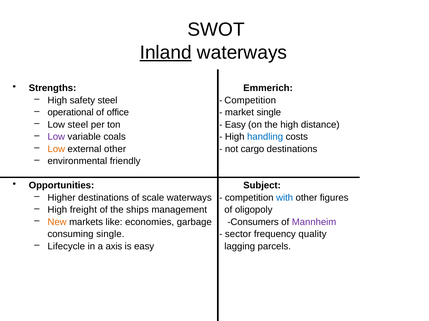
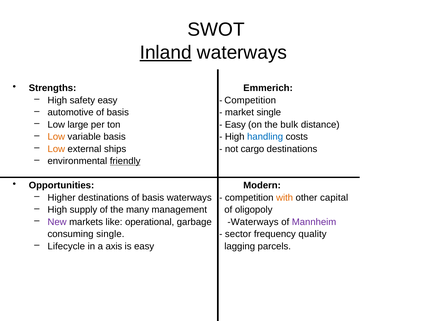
safety steel: steel -> easy (108, 101)
operational: operational -> automotive (71, 113)
office: office -> basis (118, 113)
Low steel: steel -> large (78, 125)
the high: high -> bulk (289, 125)
Low colour: purple -> orange (56, 137)
variable coals: coals -> basis (115, 137)
external other: other -> ships (115, 149)
friendly underline: none -> present (125, 161)
Subject: Subject -> Modern (262, 186)
scale: scale -> basis (153, 198)
with colour: blue -> orange (285, 198)
figures: figures -> capital (334, 198)
freight: freight -> supply (83, 210)
ships: ships -> many (138, 210)
New colour: orange -> purple (57, 222)
economies: economies -> operational (150, 222)
garbage Consumers: Consumers -> Waterways (253, 222)
